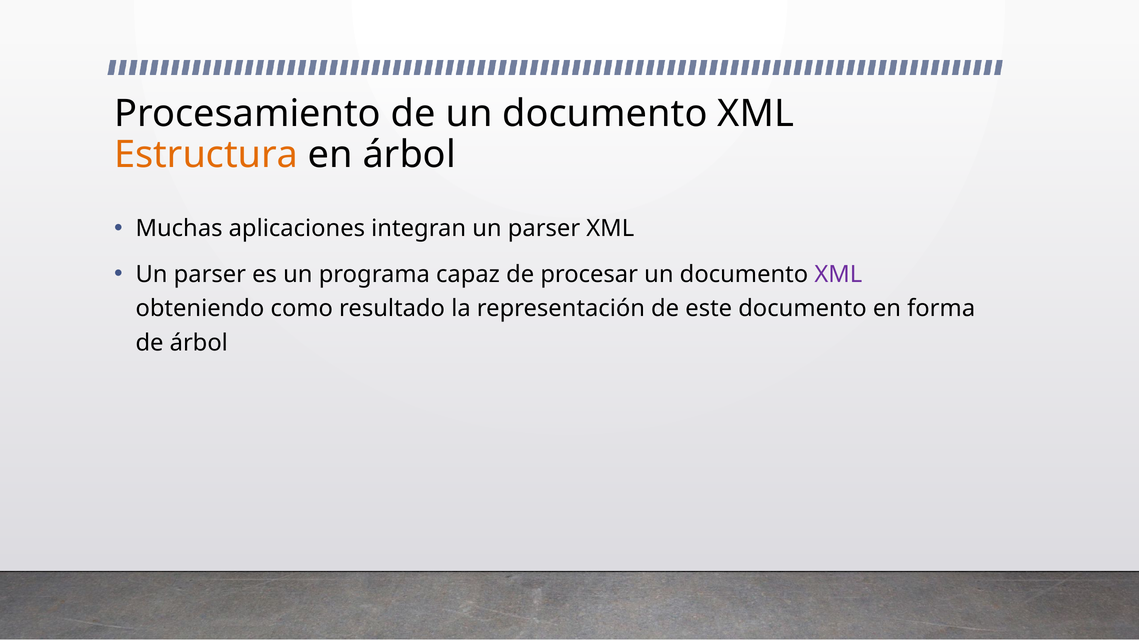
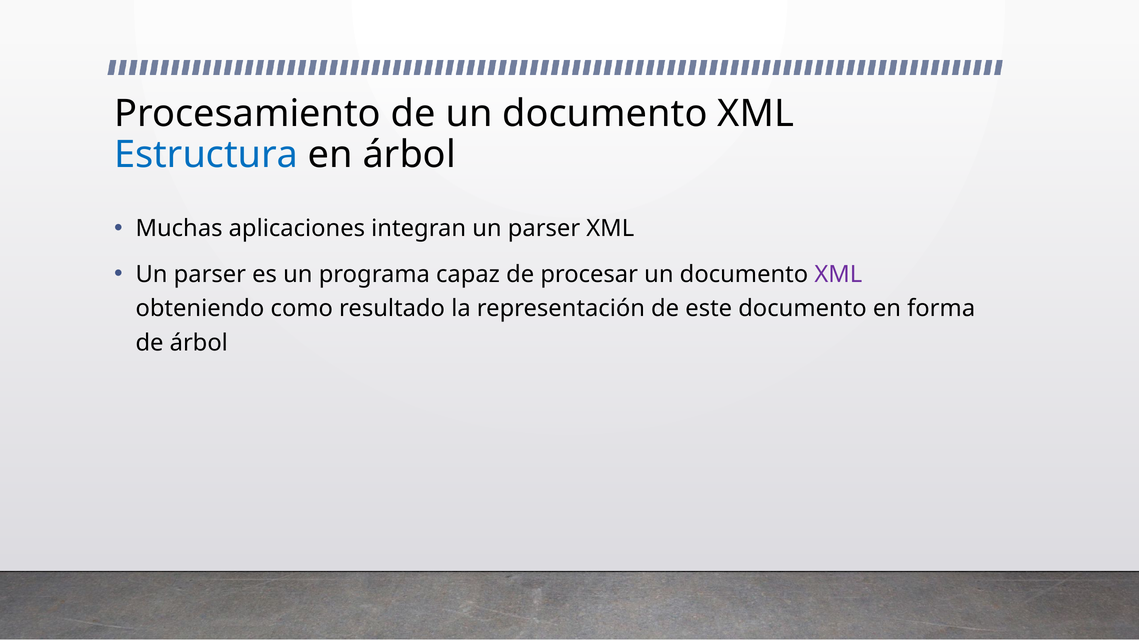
Estructura colour: orange -> blue (206, 155)
